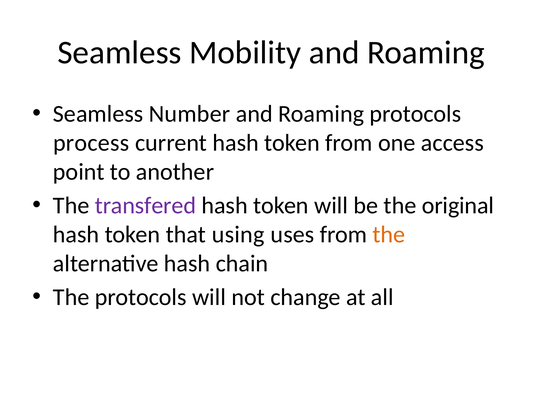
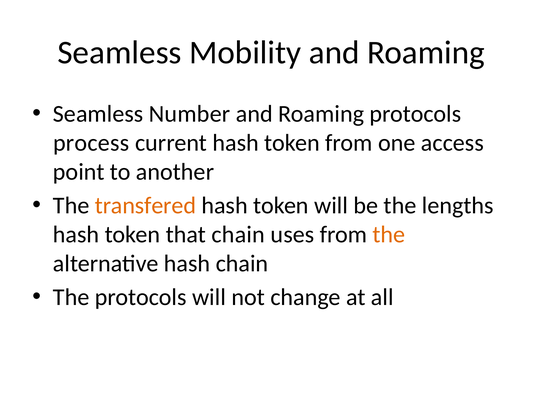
transfered colour: purple -> orange (145, 206)
original: original -> lengths (458, 206)
that using: using -> chain (238, 235)
